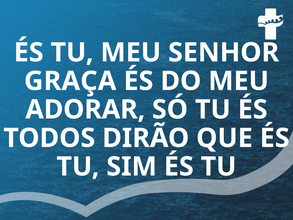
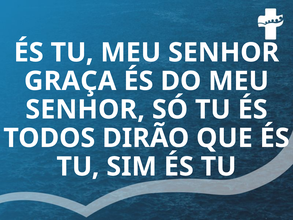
ADORAR: ADORAR -> SENHOR (85, 109)
